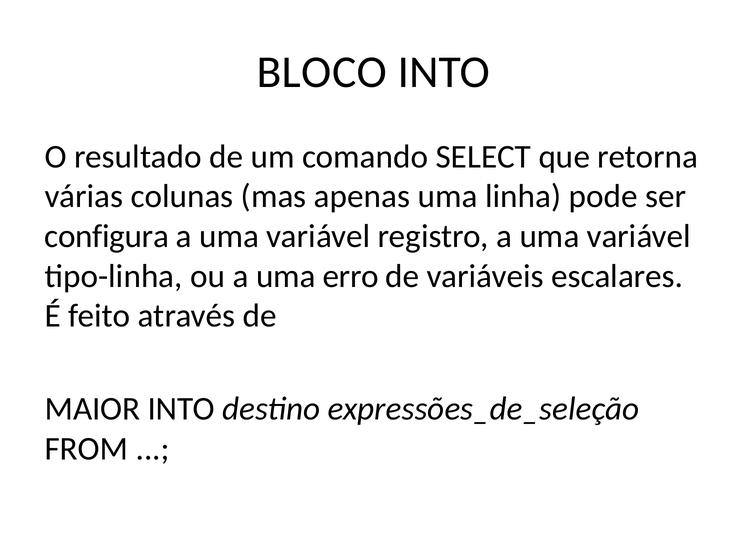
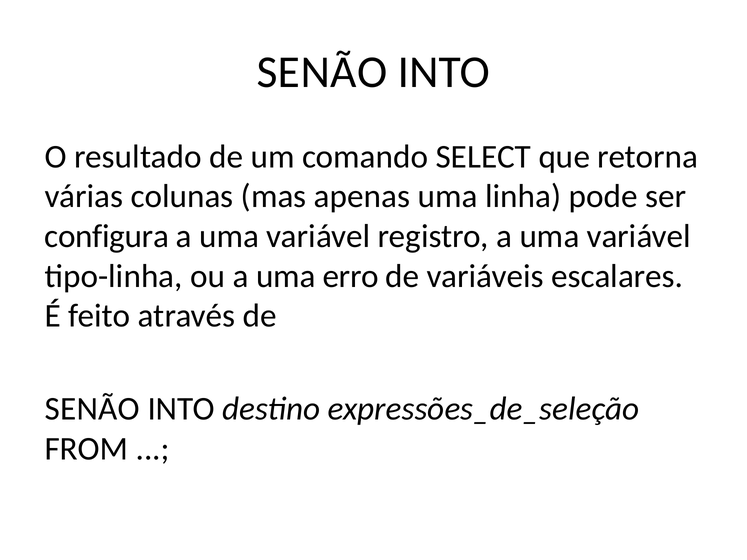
BLOCO: BLOCO -> SENÃO (322, 72)
MAIOR: MAIOR -> SENÃO (92, 409)
